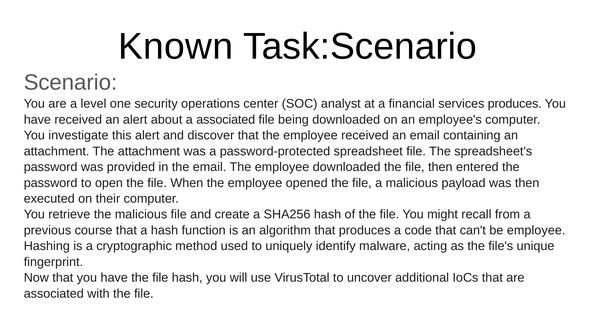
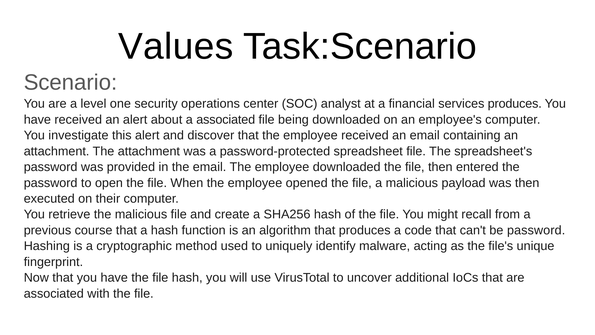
Known: Known -> Values (176, 46)
be employee: employee -> password (536, 230)
